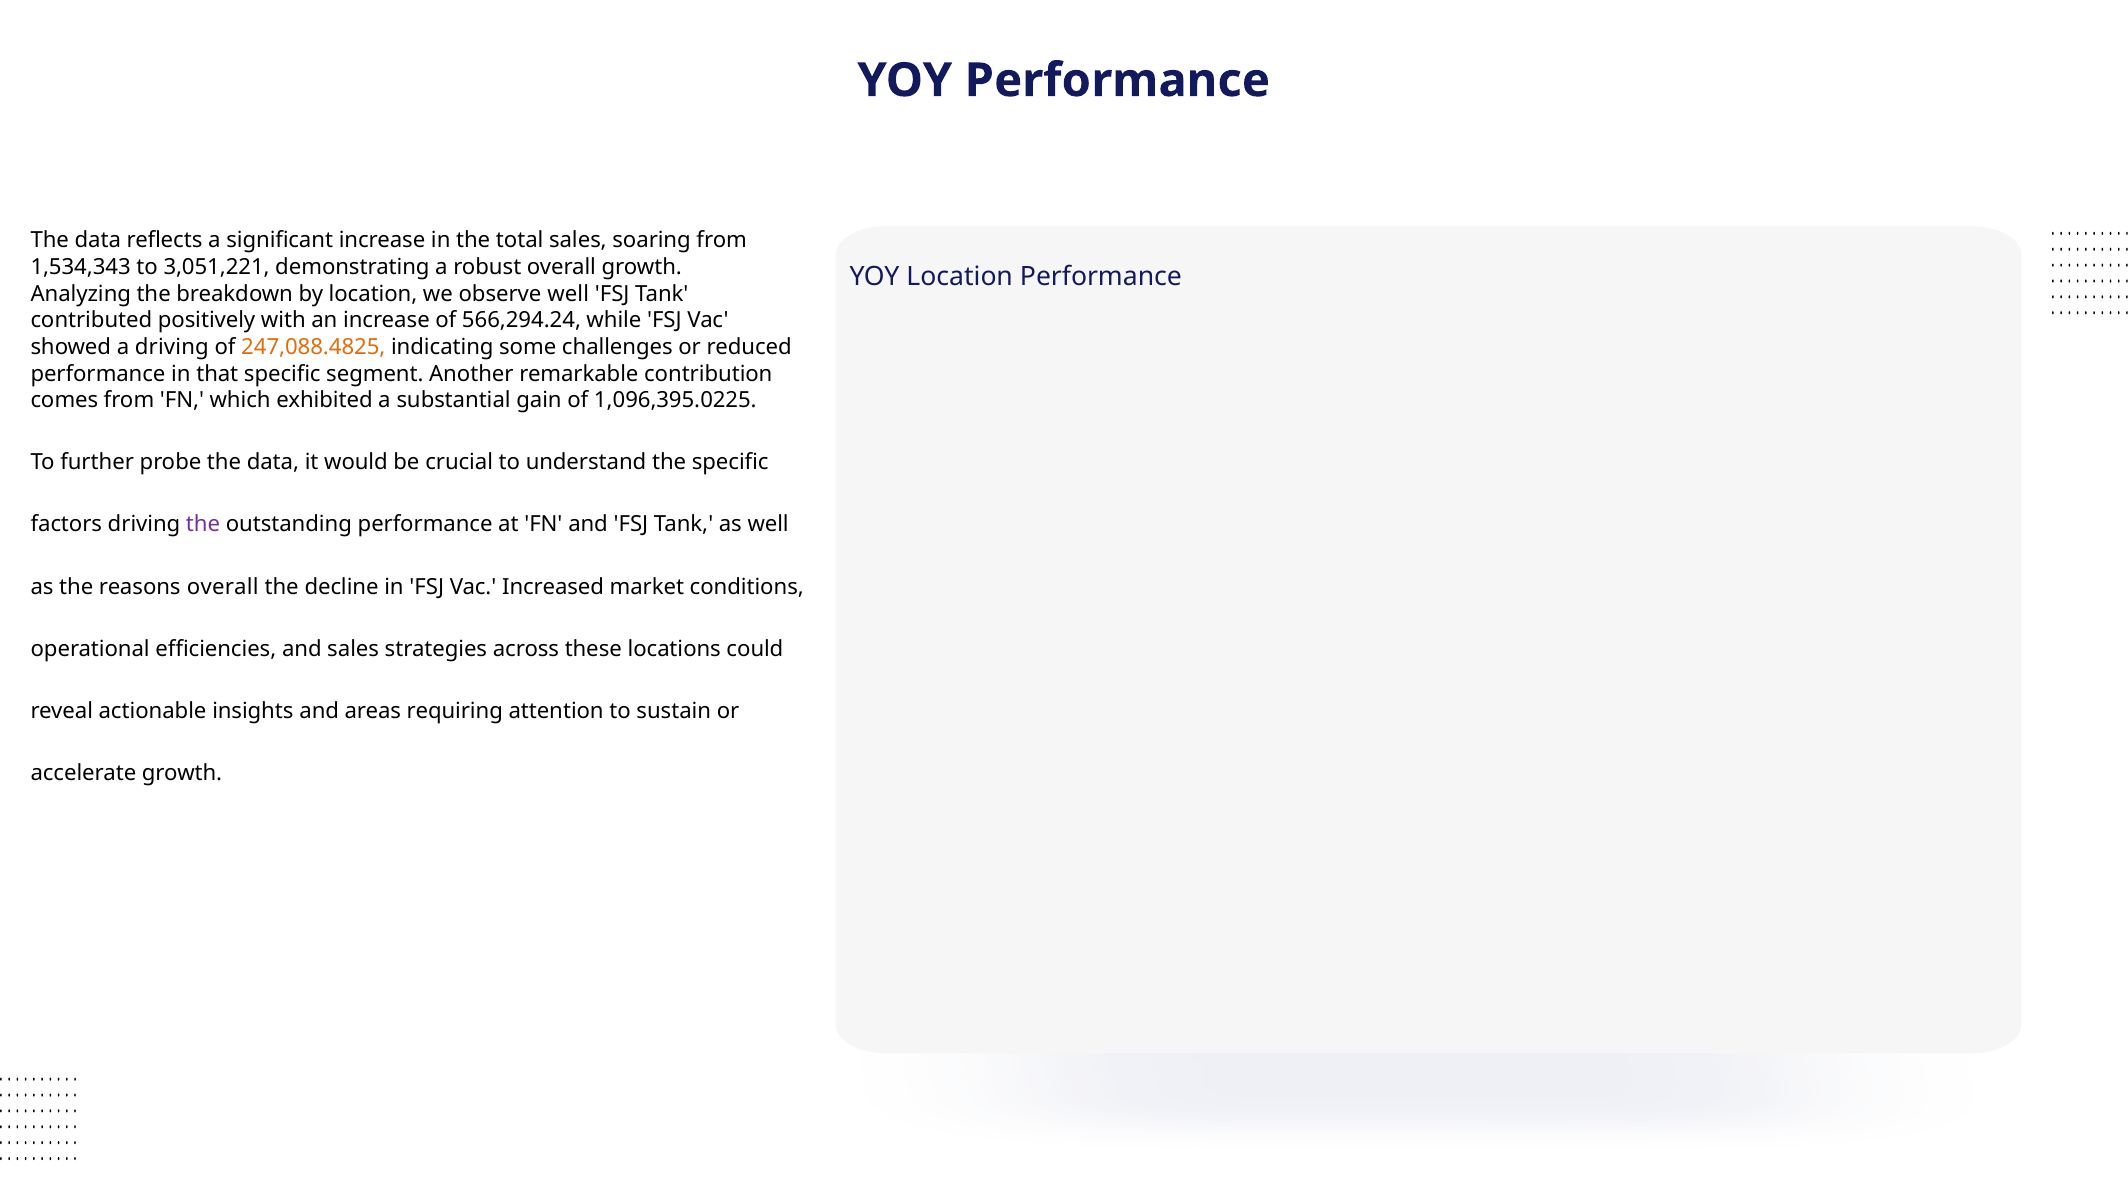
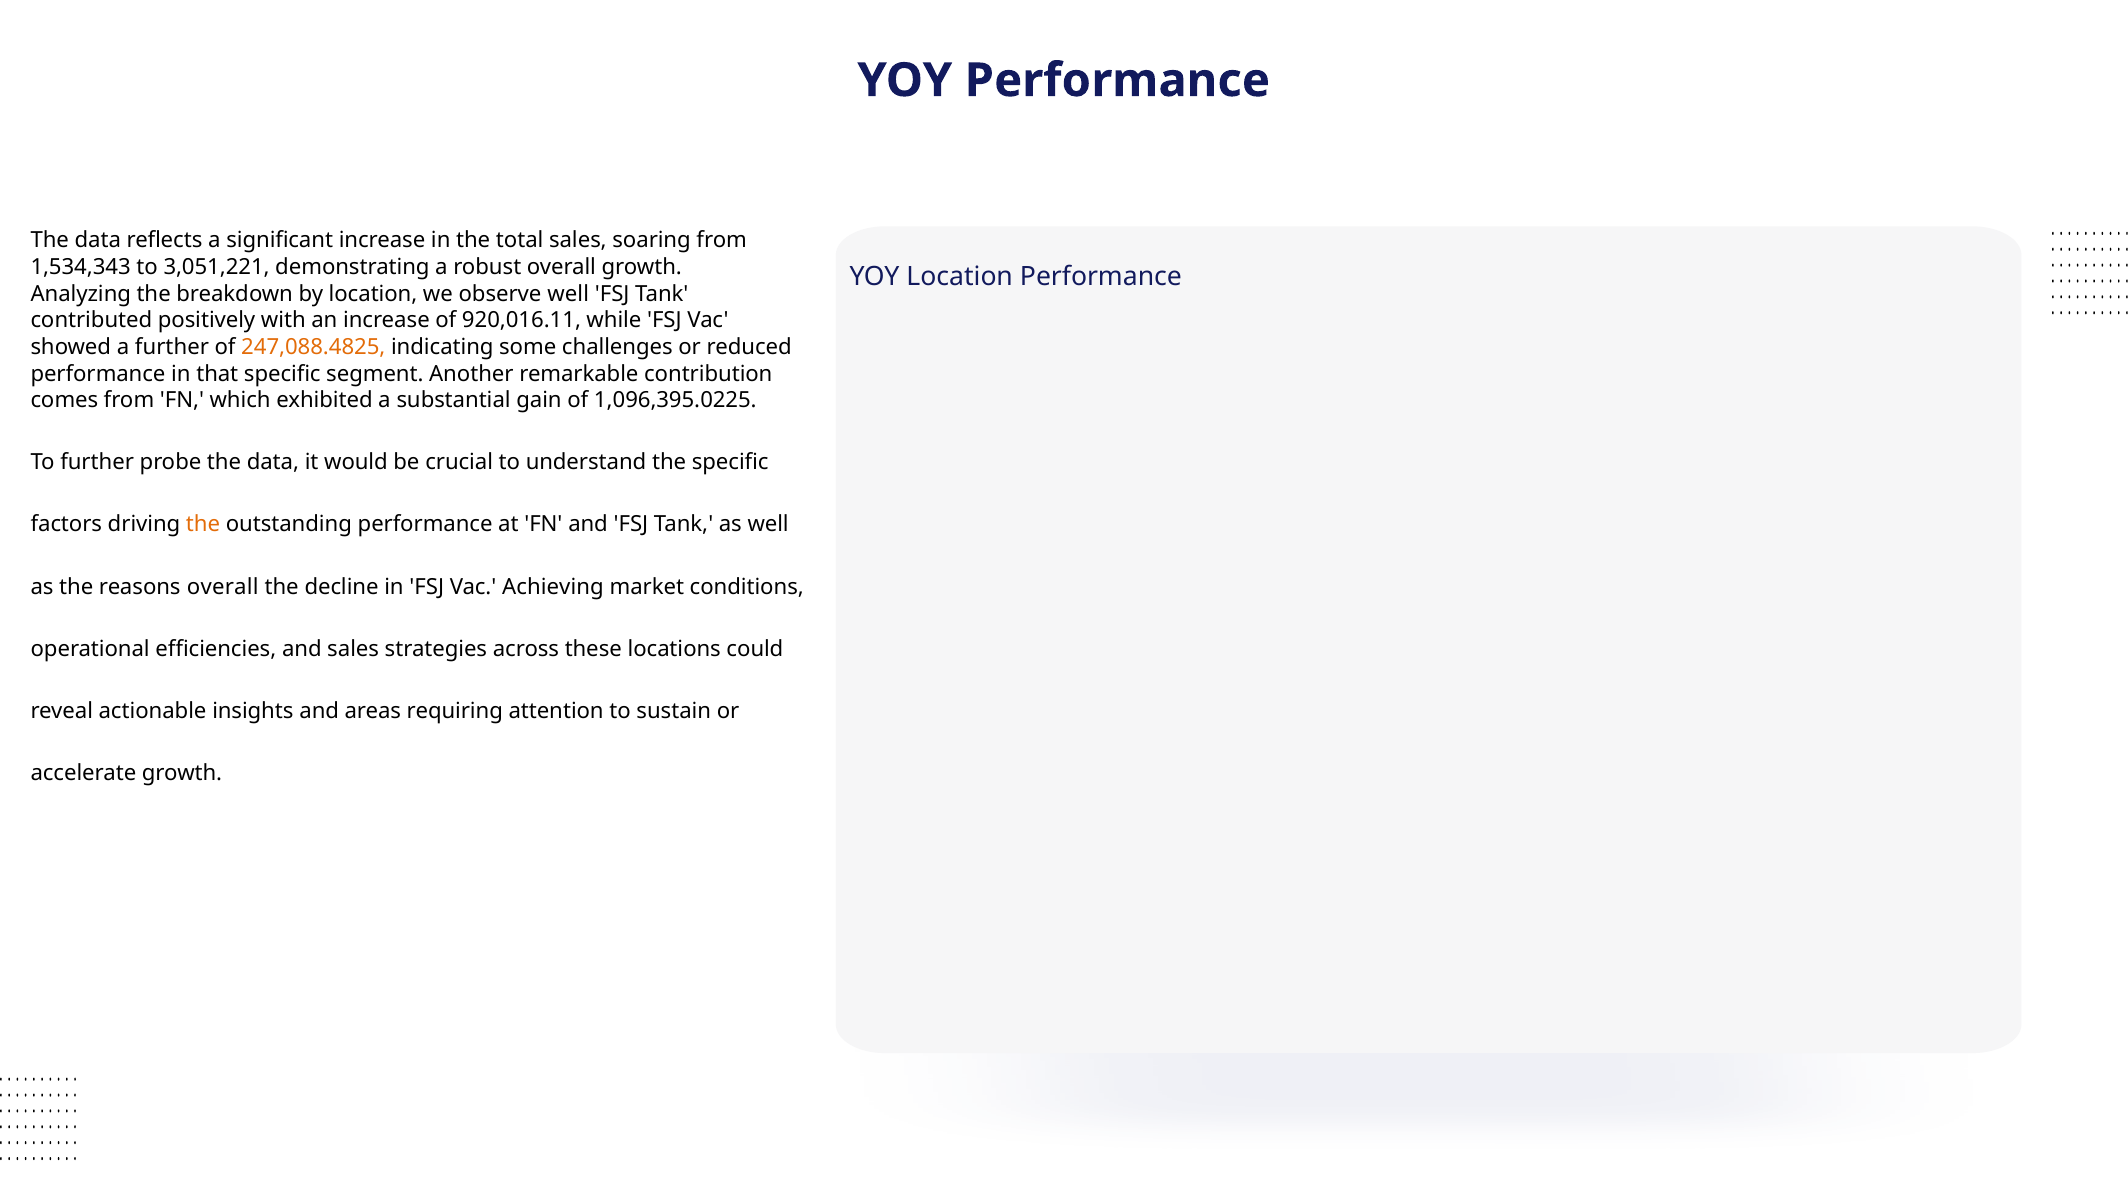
566,294.24: 566,294.24 -> 920,016.11 (521, 321)
a driving: driving -> further (172, 347)
the colour: purple -> orange (203, 525)
Increased: Increased -> Achieving (553, 587)
